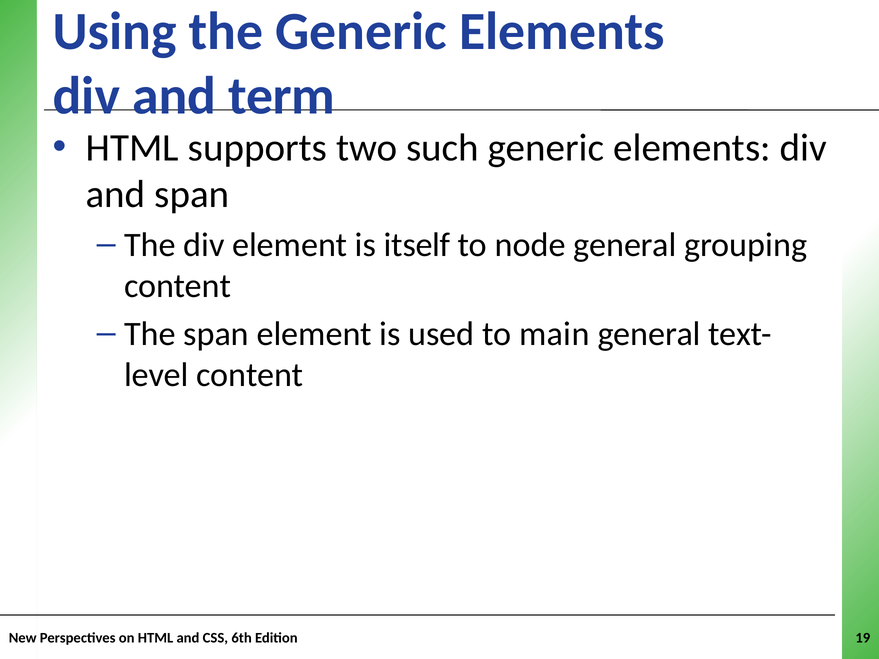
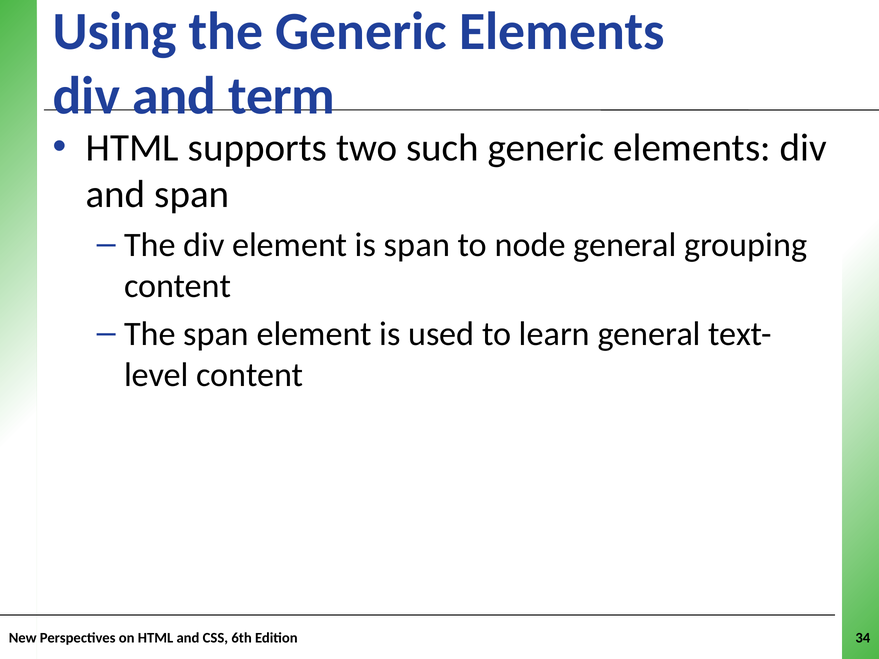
is itself: itself -> span (417, 245)
main: main -> learn (554, 334)
19: 19 -> 34 (863, 638)
